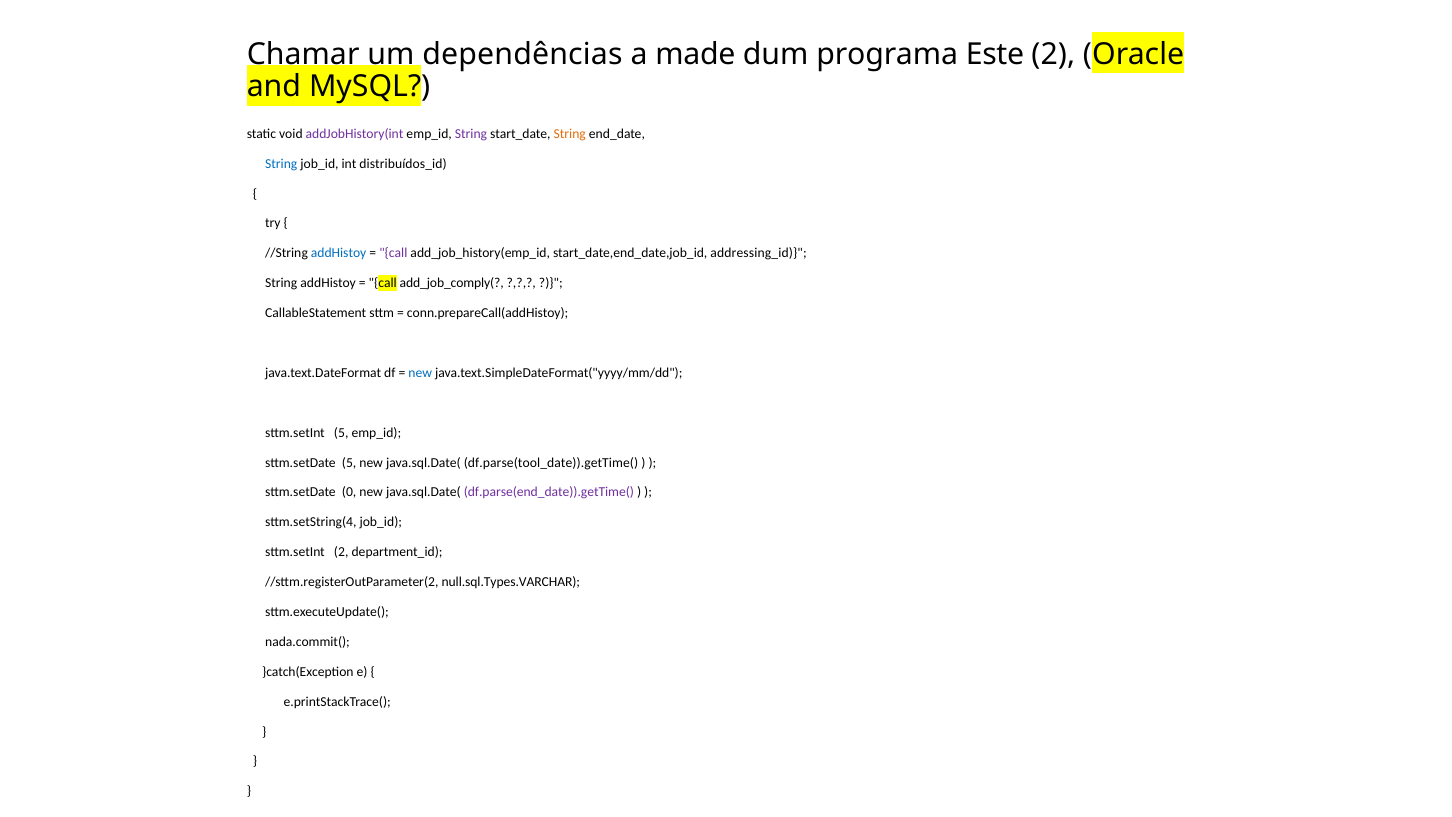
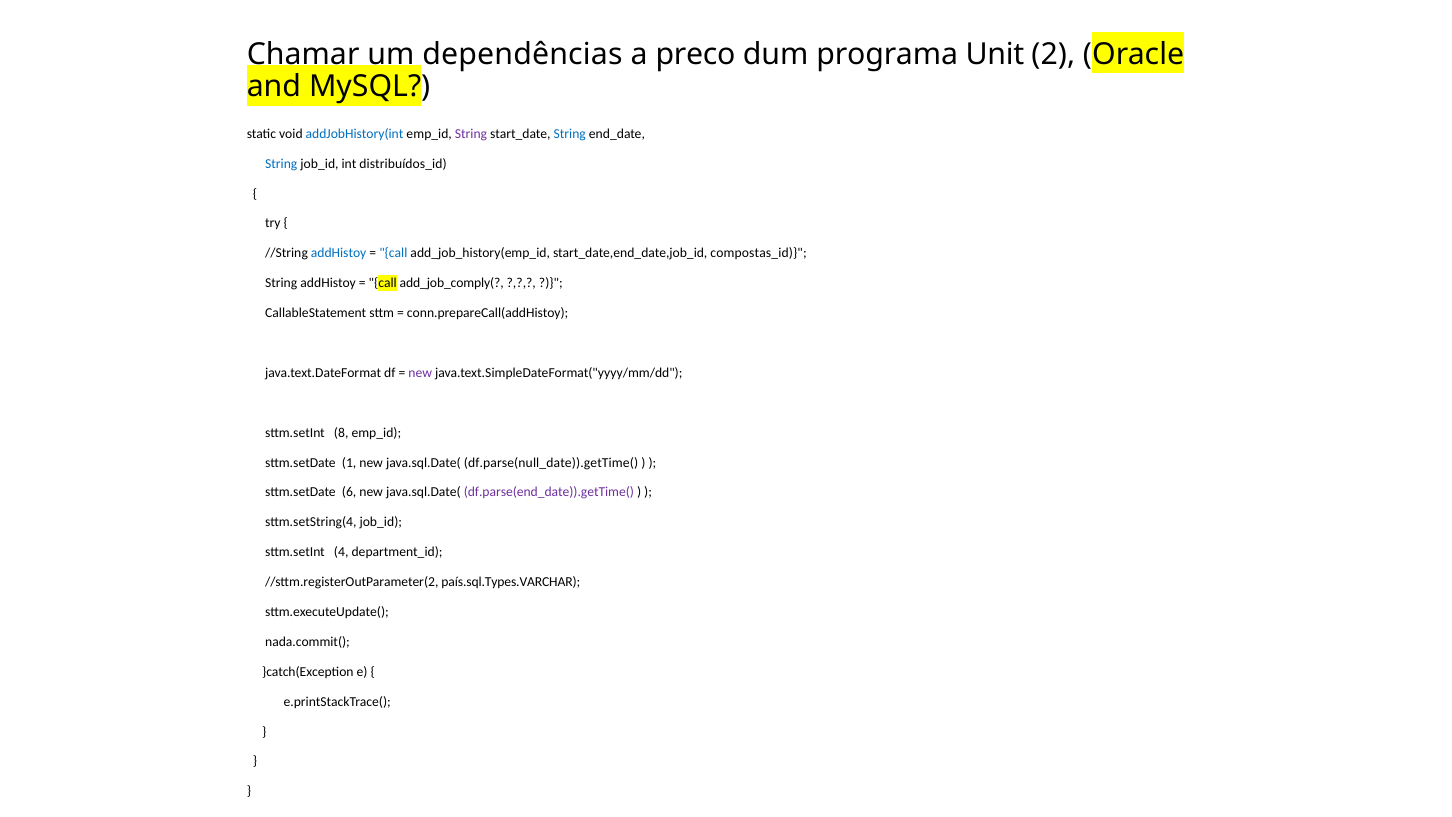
made: made -> preco (695, 54)
Este: Este -> Unit (995, 54)
addJobHistory(int colour: purple -> blue (355, 134)
String colour: orange -> blue (570, 134)
call colour: purple -> blue (393, 253)
addressing_id: addressing_id -> compostas_id (759, 253)
new colour: blue -> purple (420, 373)
sttm.setInt 5: 5 -> 8 (341, 433)
sttm.setDate 5: 5 -> 1 (349, 462)
df.parse(tool_date)).getTime(: df.parse(tool_date)).getTime( -> df.parse(null_date)).getTime( (551, 462)
0: 0 -> 6 (349, 492)
sttm.setInt 2: 2 -> 4 (341, 552)
null.sql.Types.VARCHAR: null.sql.Types.VARCHAR -> país.sql.Types.VARCHAR (511, 582)
